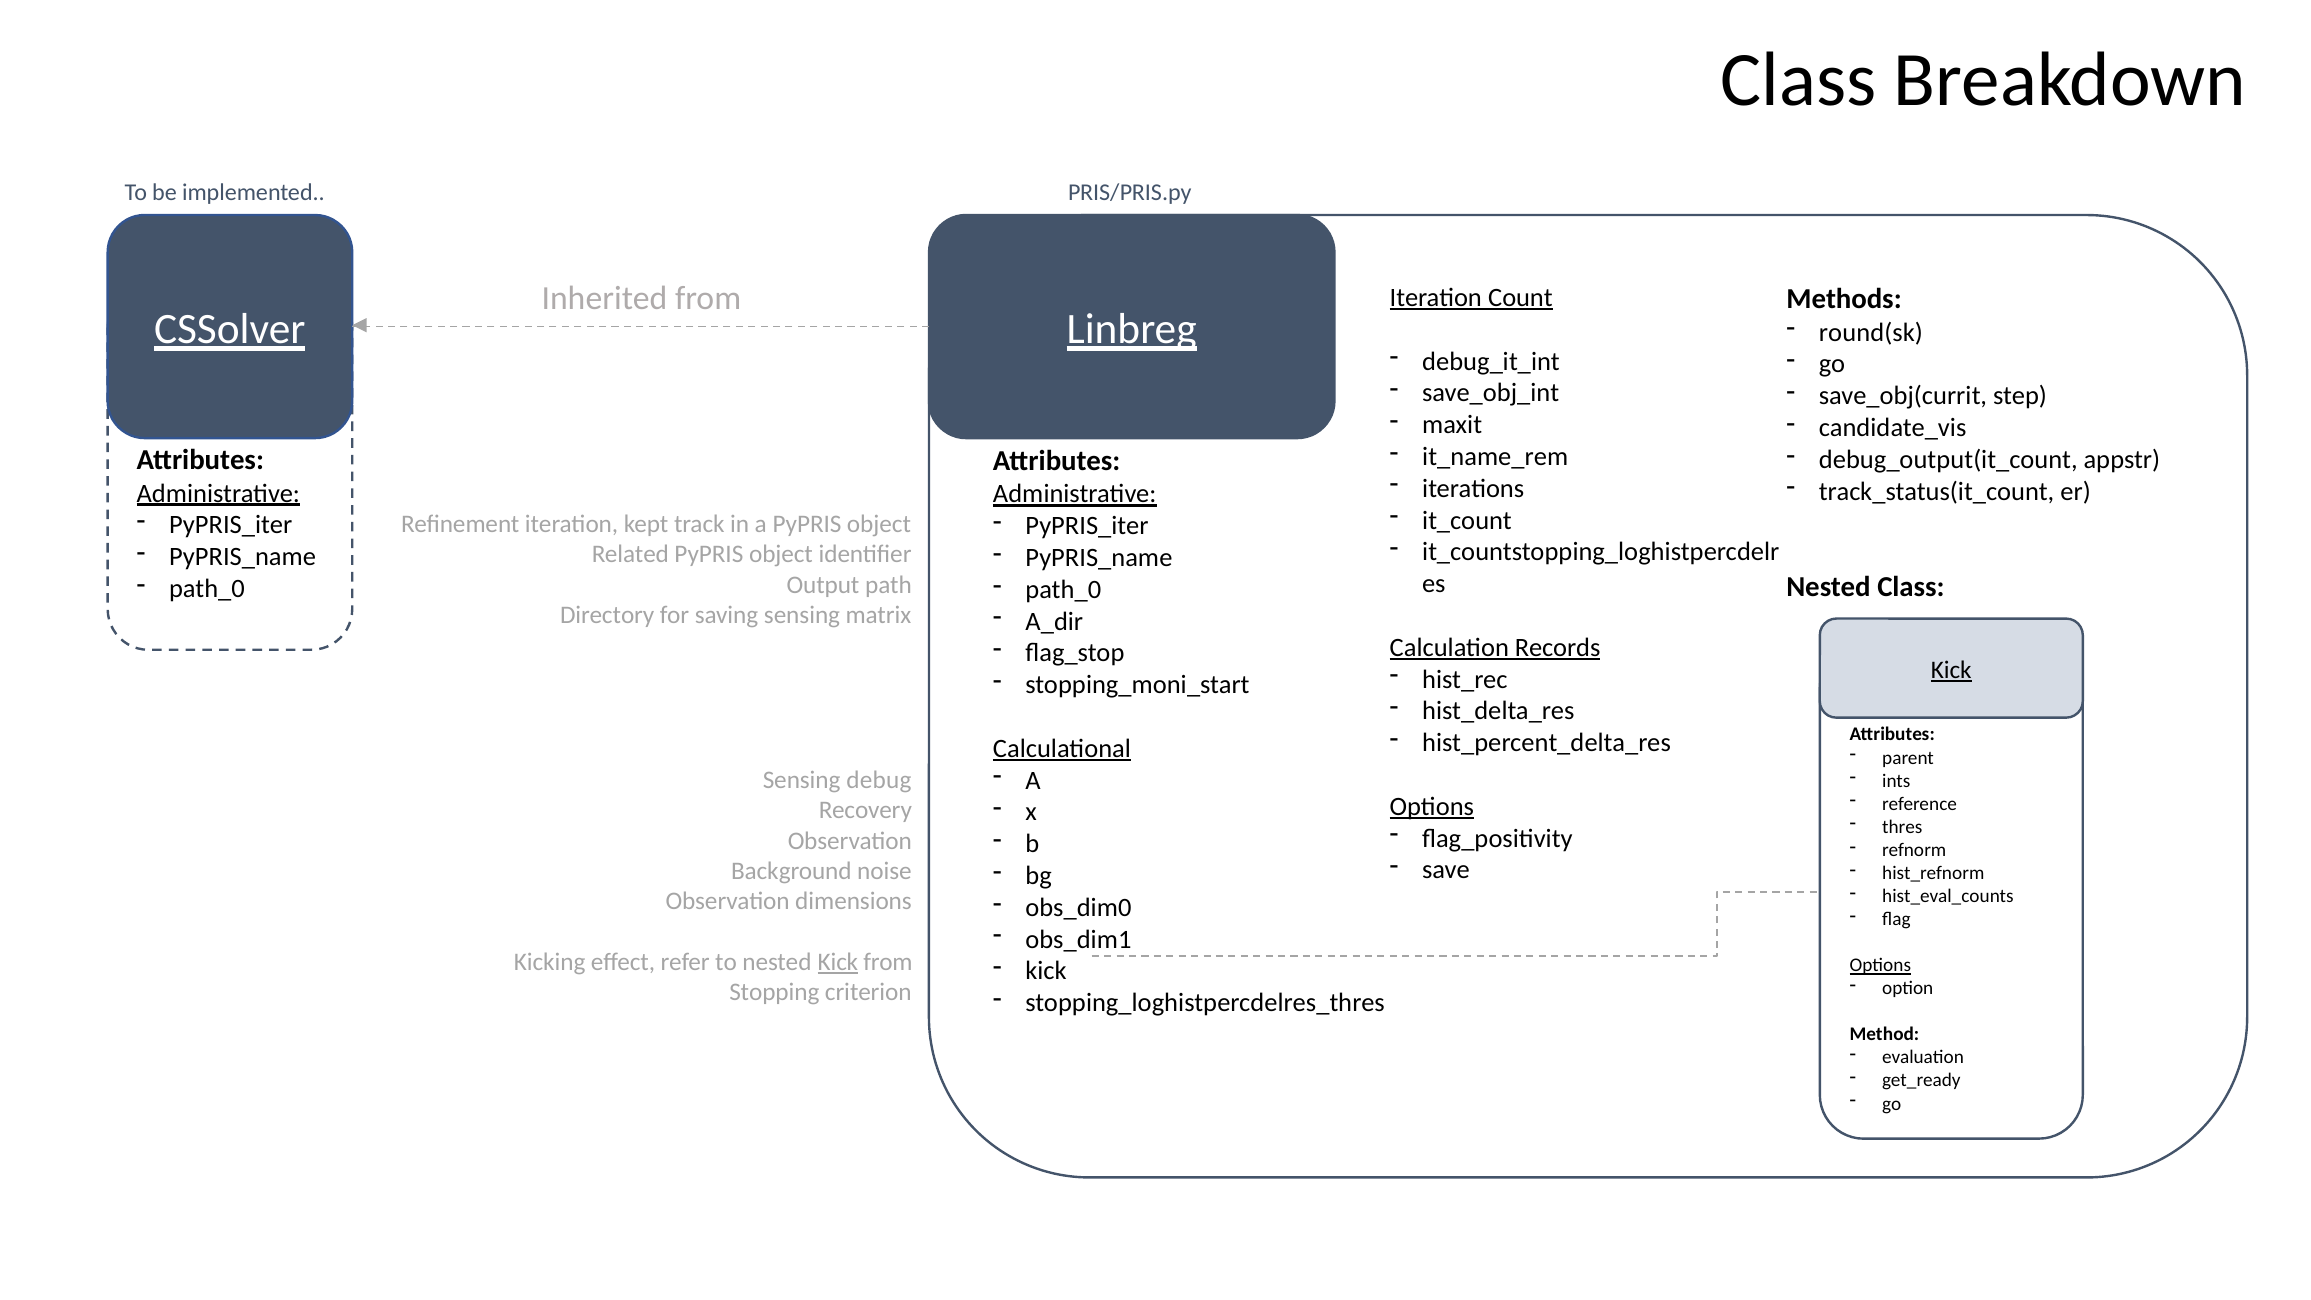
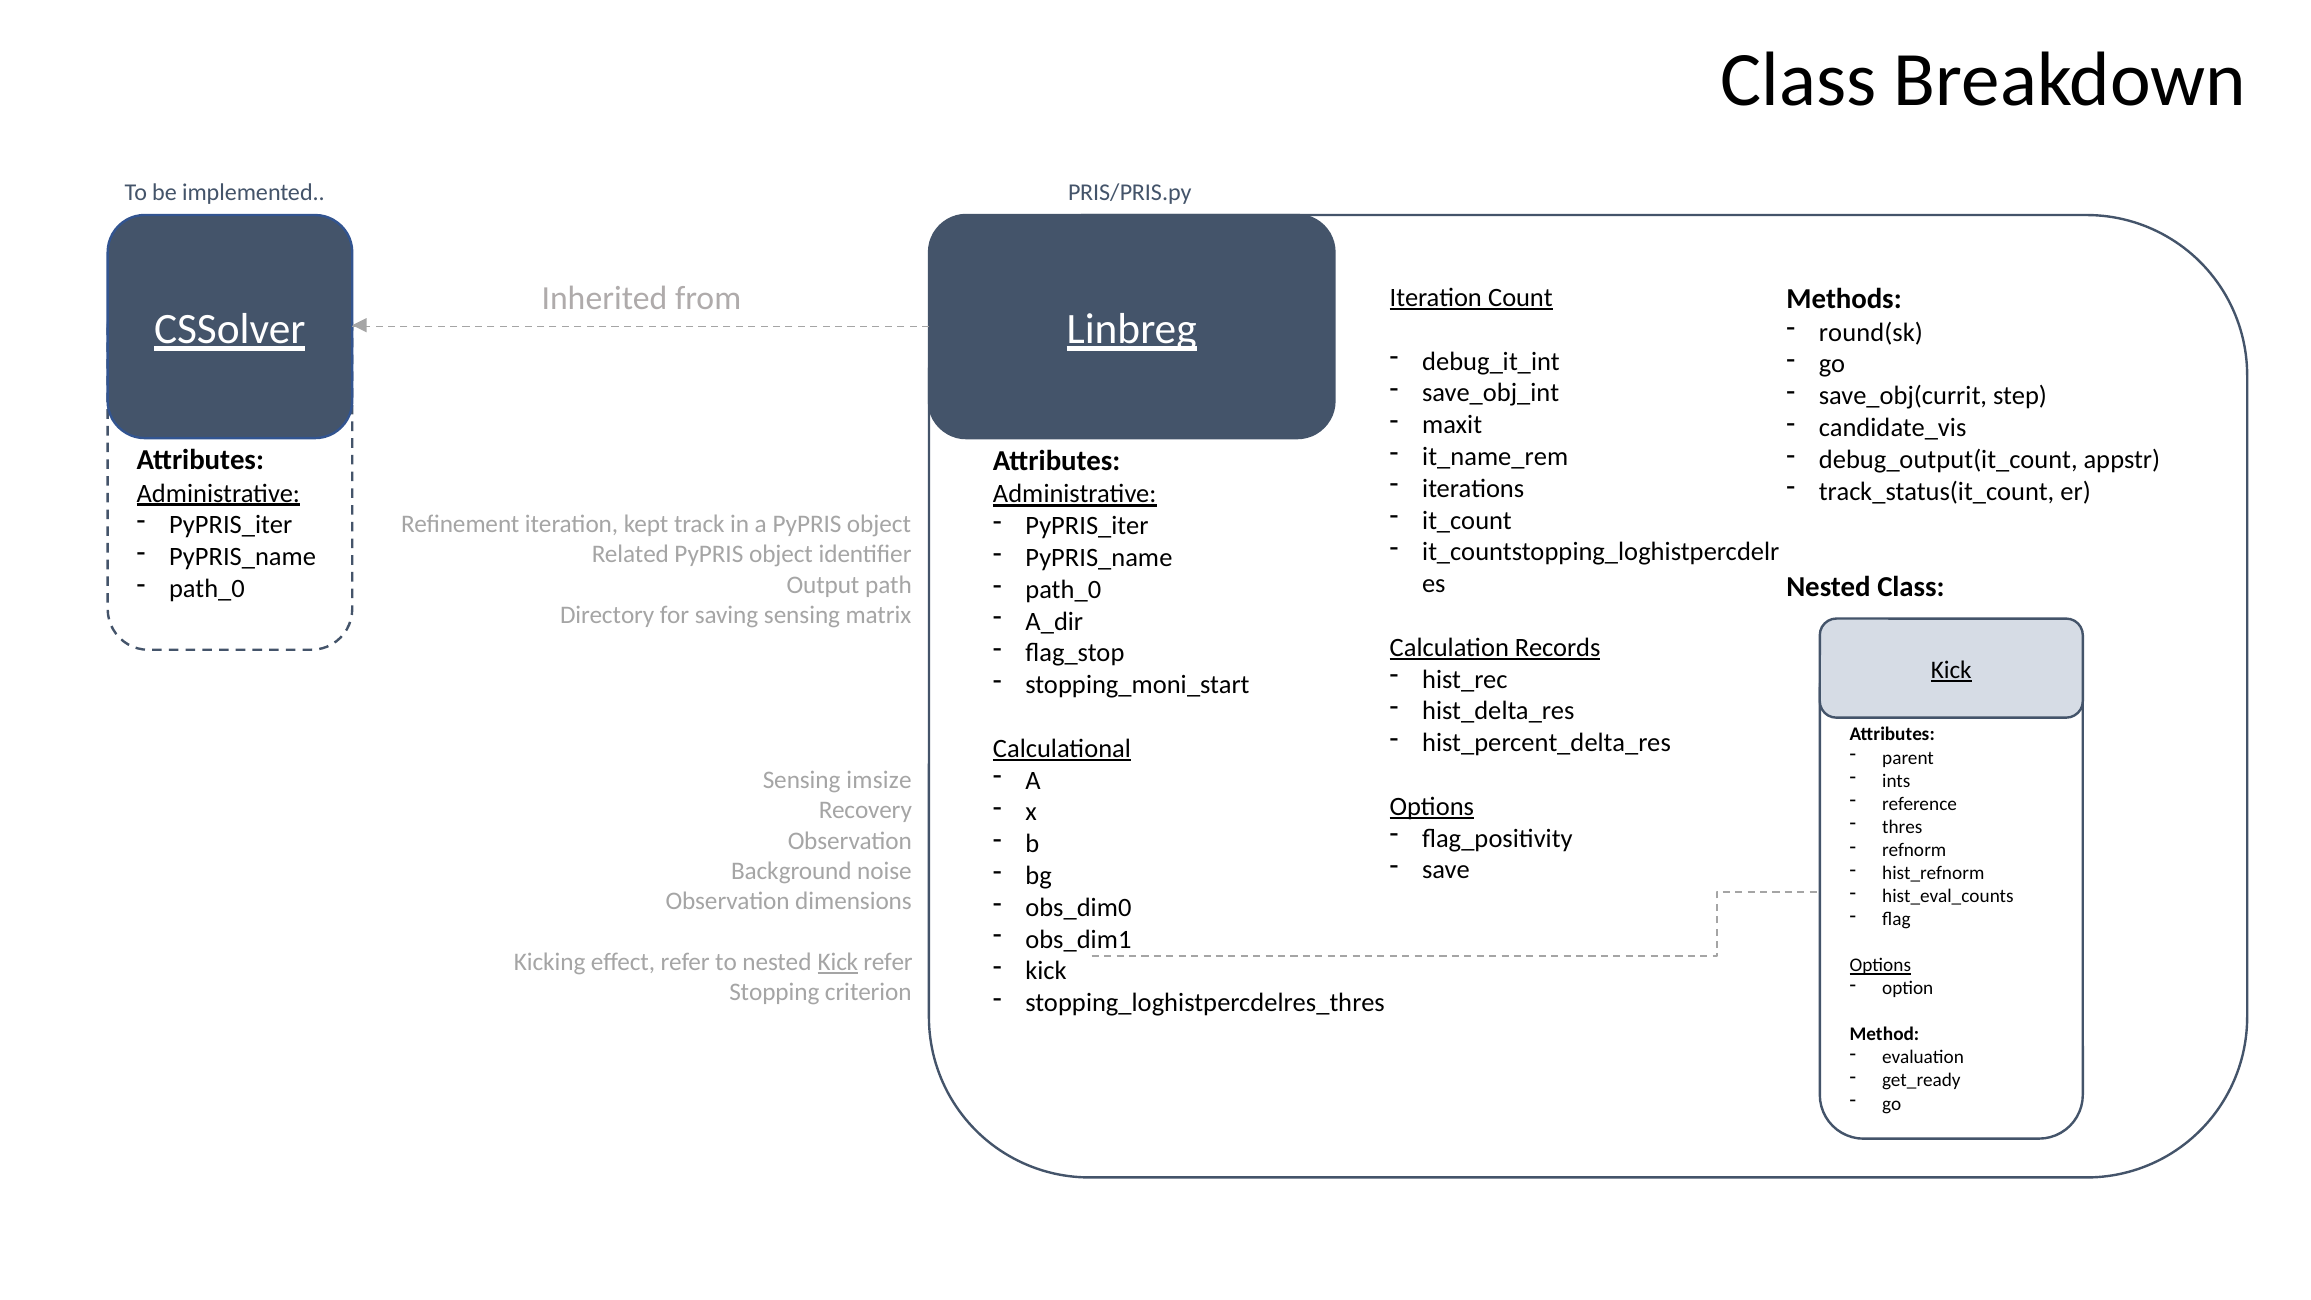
debug: debug -> imsize (879, 780)
Kick from: from -> refer (888, 962)
